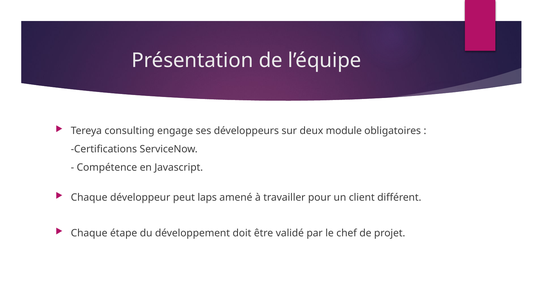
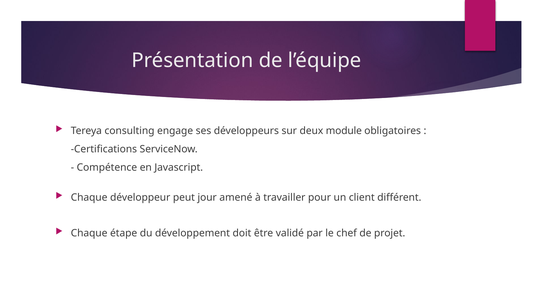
laps: laps -> jour (207, 198)
